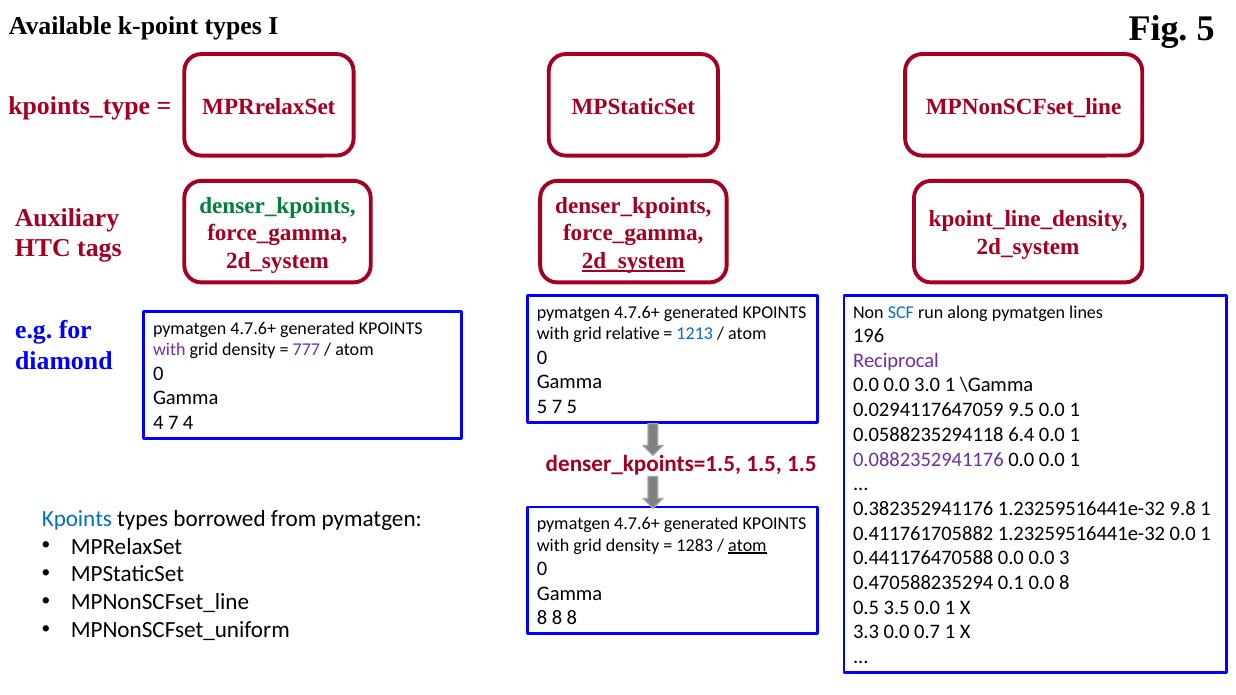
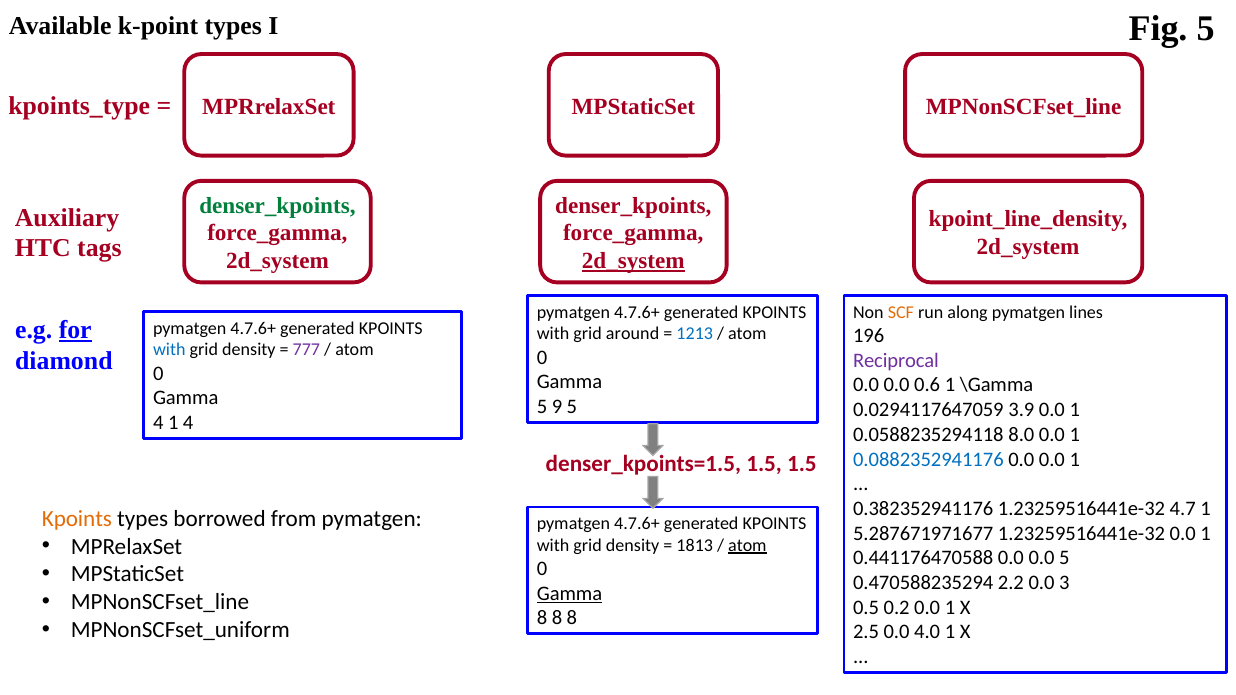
SCF colour: blue -> orange (901, 313)
for underline: none -> present (75, 330)
relative: relative -> around (633, 334)
with colour: purple -> blue (169, 350)
3.0: 3.0 -> 0.6 (927, 385)
5 7: 7 -> 9 (557, 407)
9.5: 9.5 -> 3.9 (1021, 410)
4 7: 7 -> 1 (173, 423)
6.4: 6.4 -> 8.0 (1021, 435)
0.0882352941176 colour: purple -> blue (928, 459)
9.8: 9.8 -> 4.7 (1183, 509)
Kpoints colour: blue -> orange (77, 519)
0.411761705882: 0.411761705882 -> 5.287671971677 (923, 534)
1283: 1283 -> 1813 (695, 545)
0.0 3: 3 -> 5 (1064, 558)
0.1: 0.1 -> 2.2 (1011, 583)
0.0 8: 8 -> 3 (1064, 583)
Gamma underline: none -> present (570, 593)
3.5: 3.5 -> 0.2 (897, 608)
3.3: 3.3 -> 2.5 (866, 632)
0.7: 0.7 -> 4.0 (927, 632)
